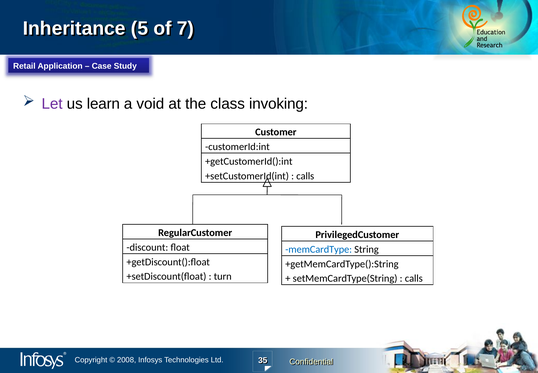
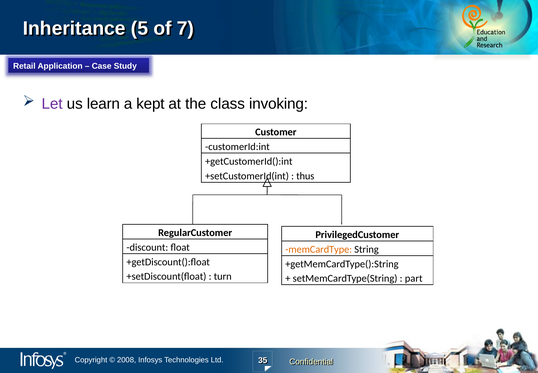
void: void -> kept (150, 104)
calls: calls -> thus (305, 176)
memCardType colour: blue -> orange (319, 249)
calls: calls -> part (414, 278)
